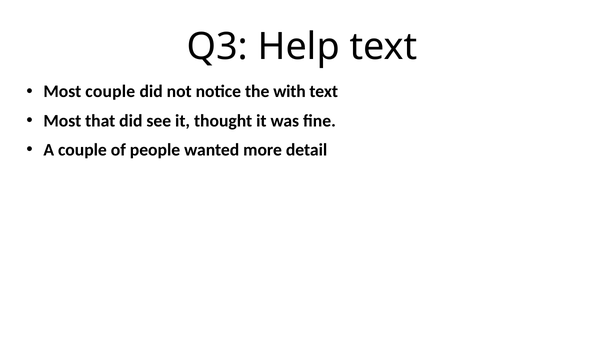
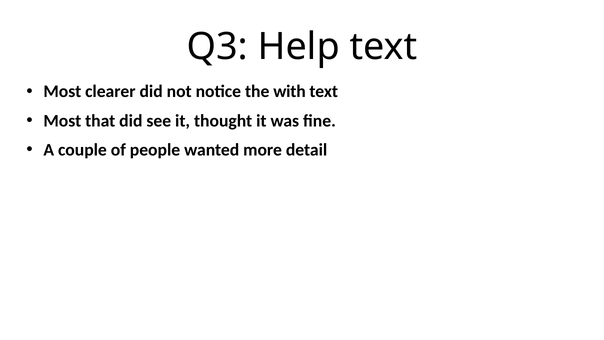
Most couple: couple -> clearer (110, 92)
